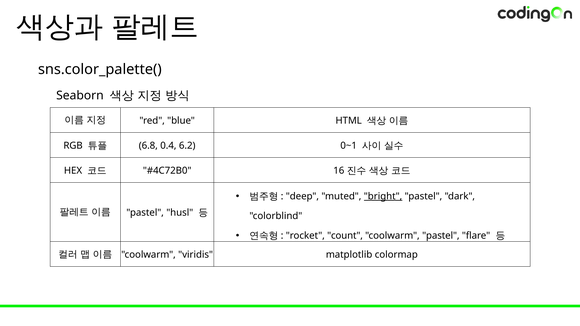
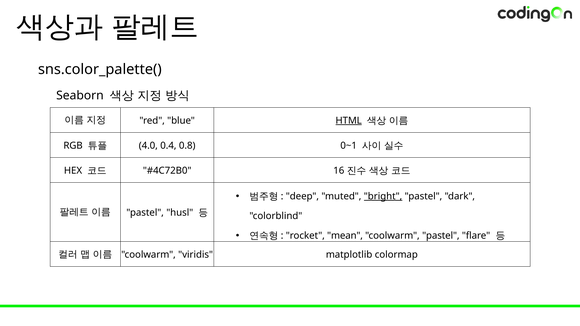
HTML underline: none -> present (349, 121)
6.8: 6.8 -> 4.0 (148, 146)
6.2: 6.2 -> 0.8 (187, 146)
count: count -> mean (345, 236)
